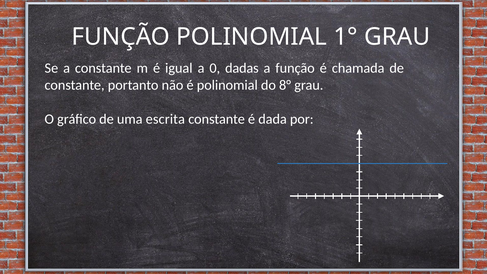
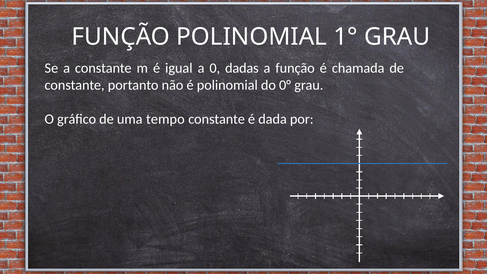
8°: 8° -> 0° (285, 85)
escrita: escrita -> tempo (165, 119)
